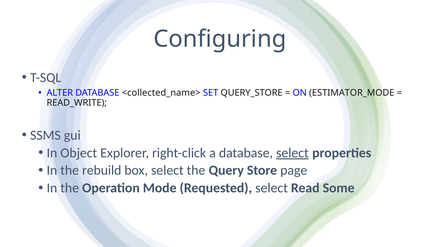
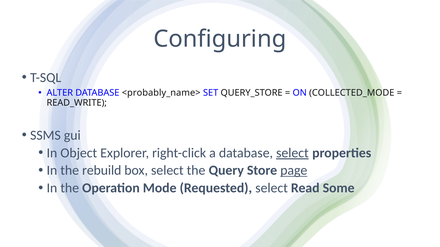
<collected_name>: <collected_name> -> <probably_name> (161, 93)
ESTIMATOR_MODE: ESTIMATOR_MODE -> COLLECTED_MODE (352, 93)
page underline: none -> present (294, 171)
